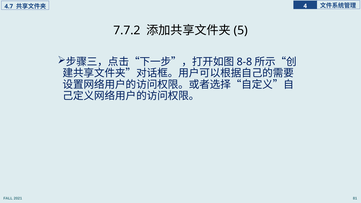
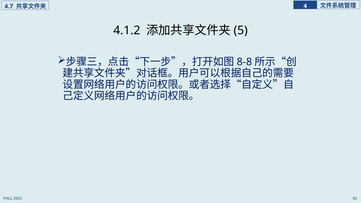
7.7.2: 7.7.2 -> 4.1.2 (127, 30)
